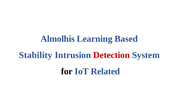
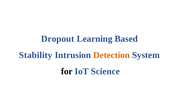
Almolhis: Almolhis -> Dropout (58, 39)
Detection colour: red -> orange (112, 55)
Related: Related -> Science (105, 71)
